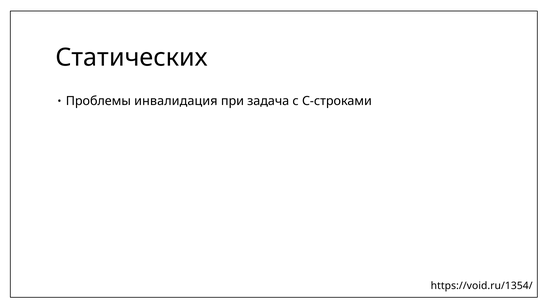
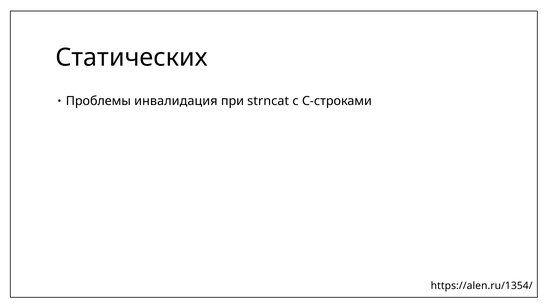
задача: задача -> strncat (268, 101)
https://void.ru/1354/: https://void.ru/1354/ -> https://alen.ru/1354/ (482, 286)
